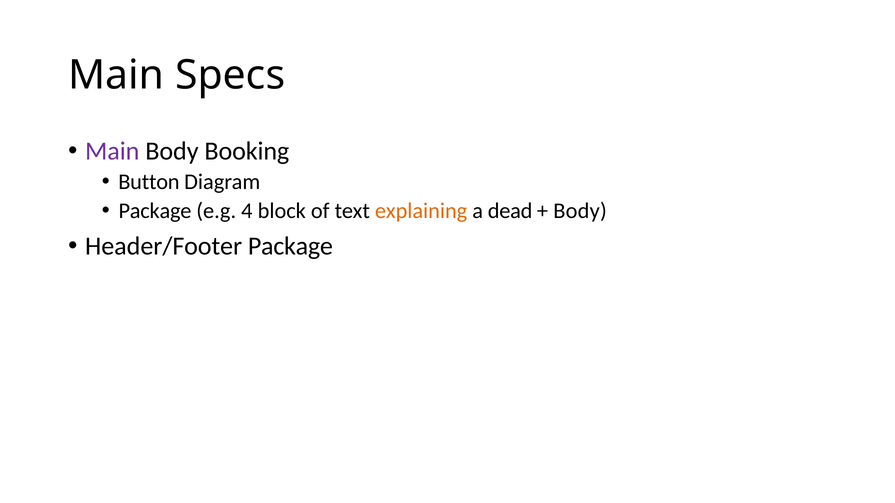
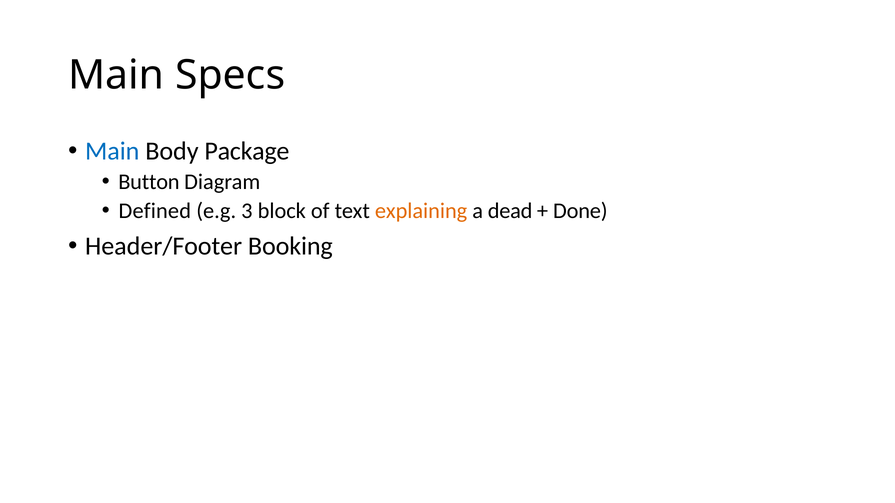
Main colour: purple -> blue (112, 151)
Booking: Booking -> Package (247, 151)
Package: Package -> Defined (155, 211)
4: 4 -> 3 (247, 211)
Body: Body -> Done (580, 211)
Header/Footer Package: Package -> Booking (290, 246)
